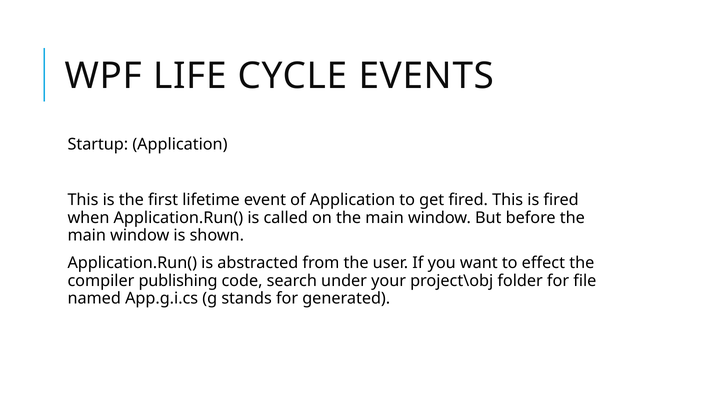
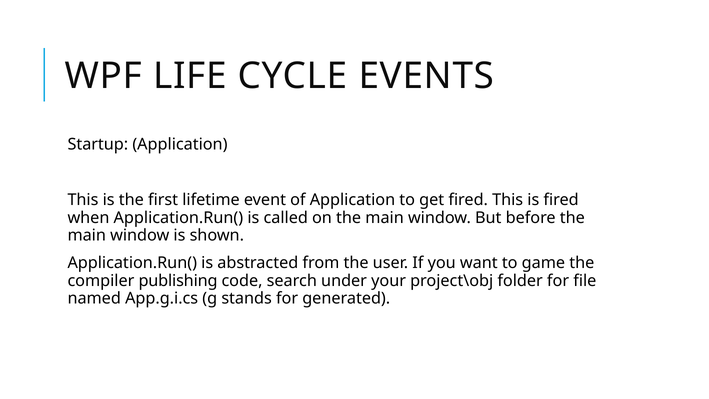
effect: effect -> game (543, 263)
